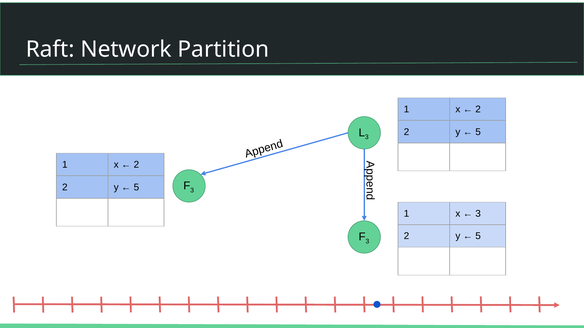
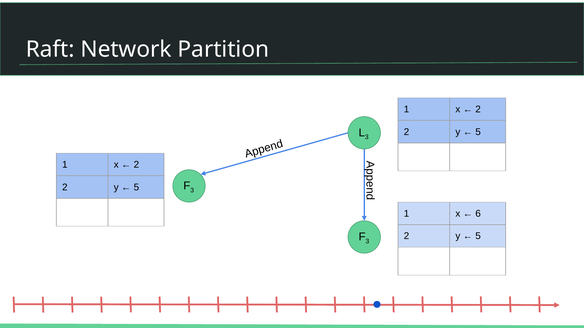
3: 3 -> 6 (478, 214)
